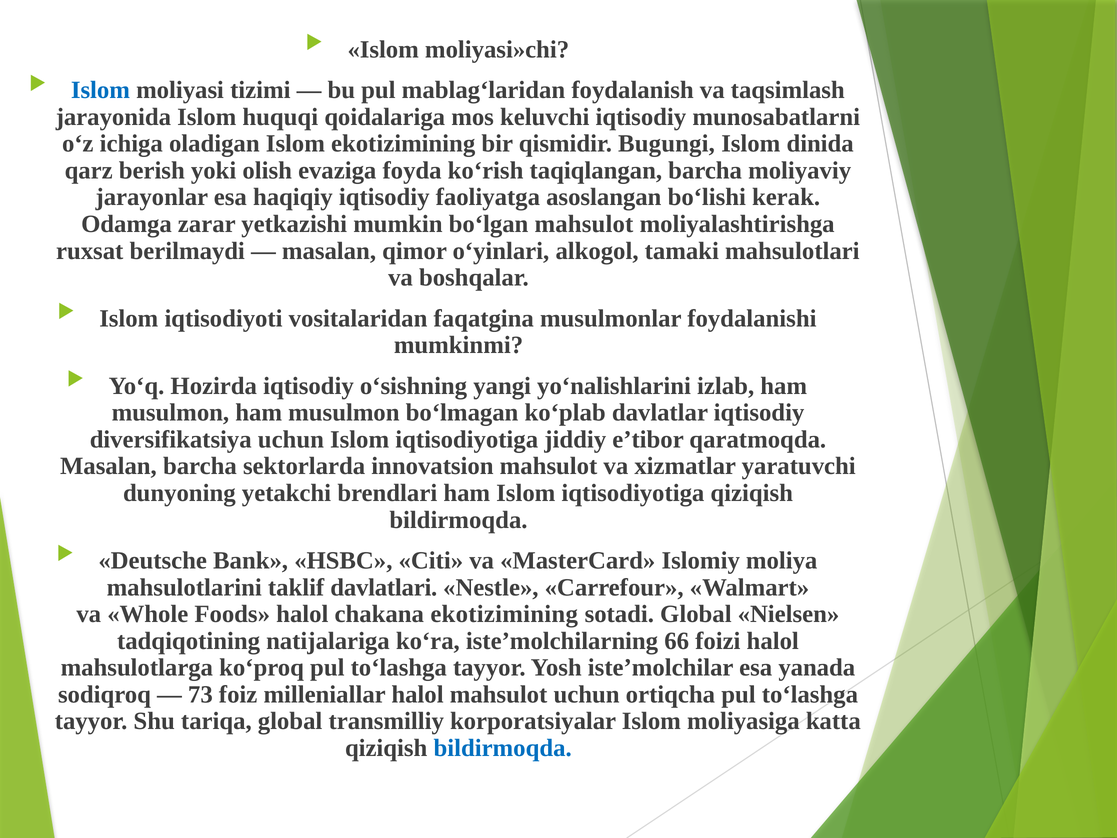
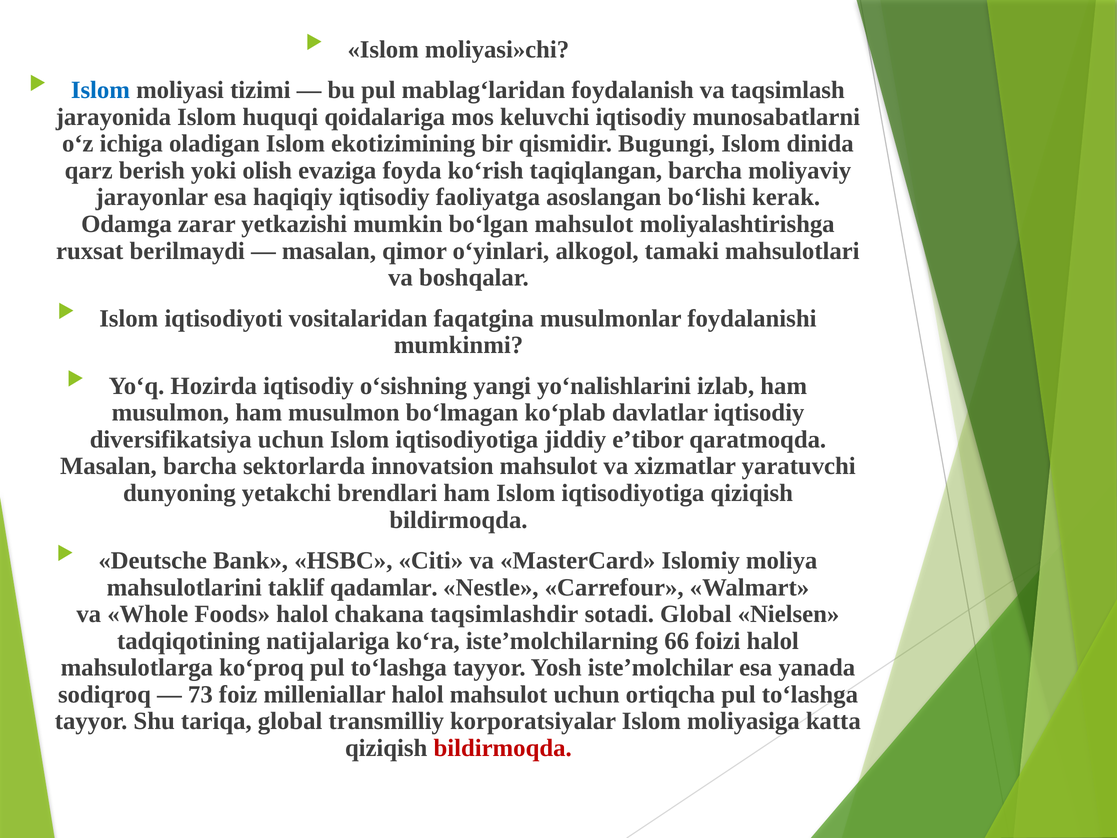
davlatlari: davlatlari -> qadamlar (384, 587)
chakana ekotizimining: ekotizimining -> taqsimlashdir (504, 614)
bildirmoqda colour: blue -> red (503, 748)
